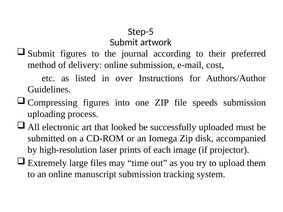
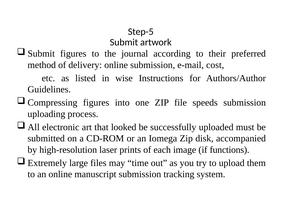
over: over -> wise (124, 78)
projector: projector -> functions (230, 150)
